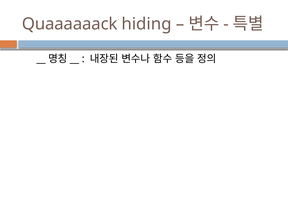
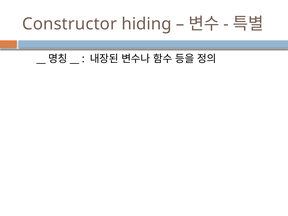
Quaaaaaack: Quaaaaaack -> Constructor (70, 24)
